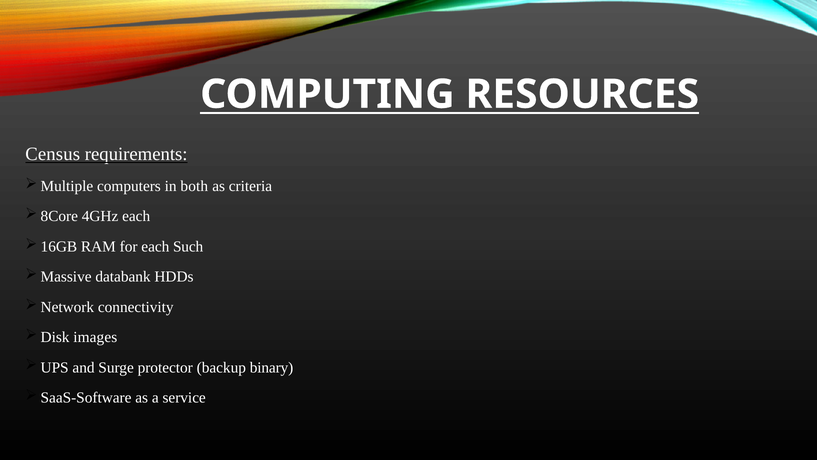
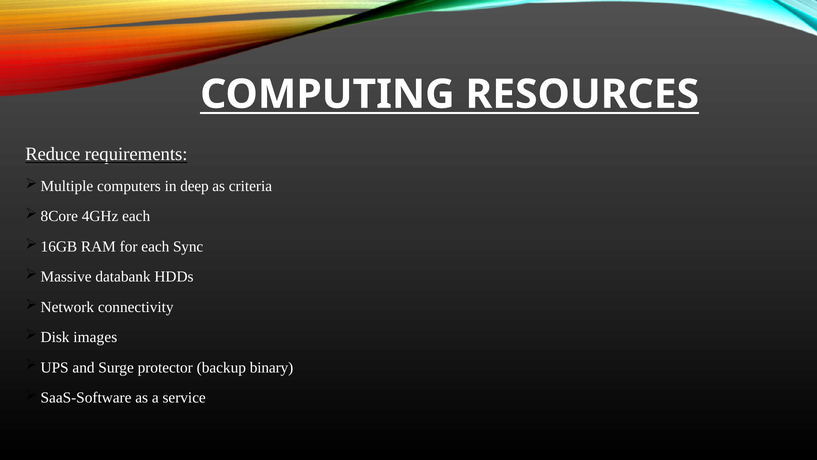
Census: Census -> Reduce (53, 154)
both: both -> deep (194, 186)
Such: Such -> Sync (188, 246)
